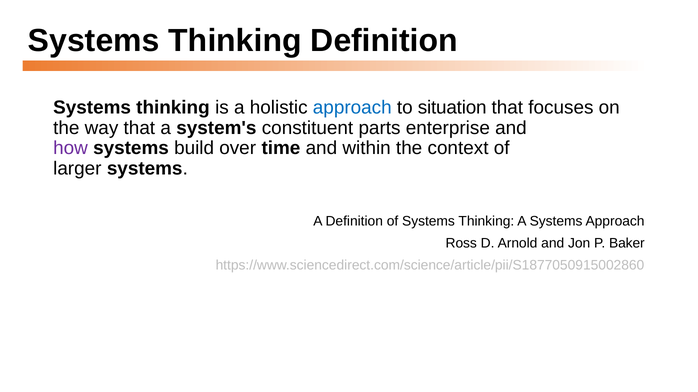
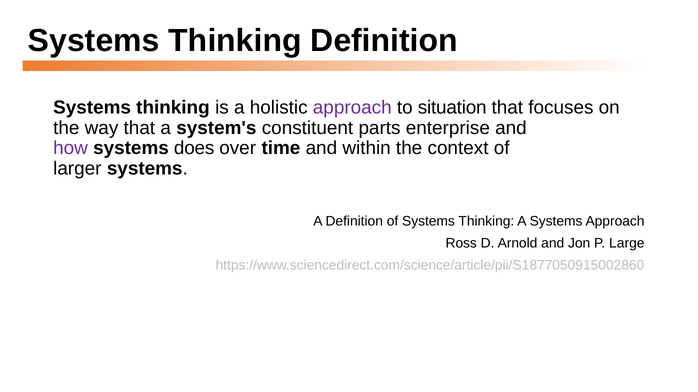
approach colour: blue -> purple (352, 108)
build: build -> does (194, 148)
Baker: Baker -> Large (627, 244)
